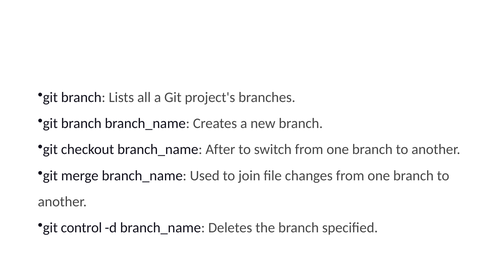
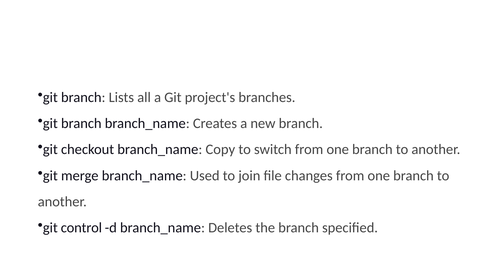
After: After -> Copy (220, 150)
